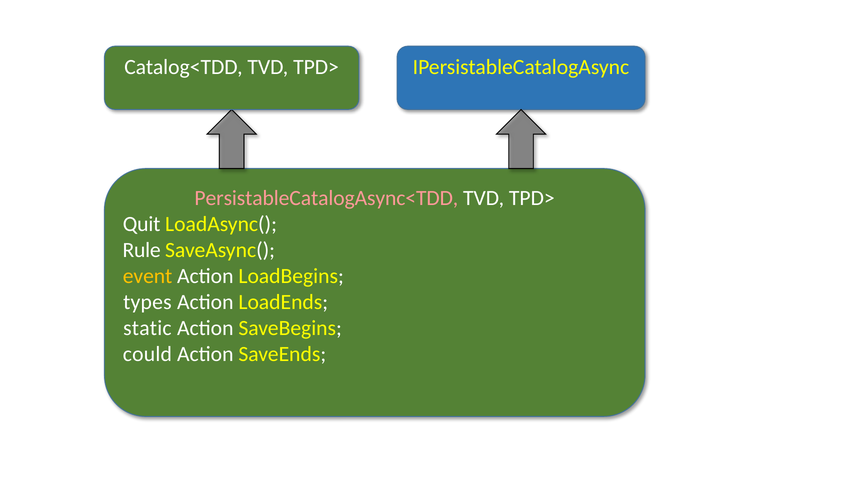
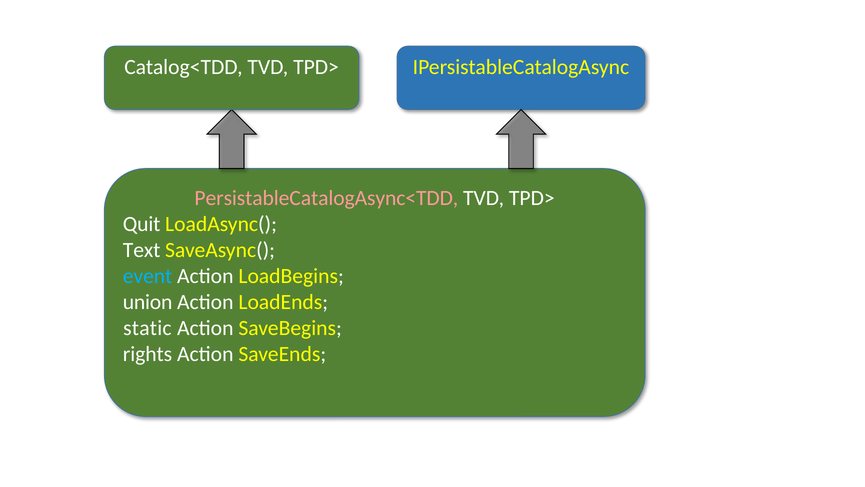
Rule: Rule -> Text (142, 250)
event colour: yellow -> light blue (148, 276)
types: types -> union (148, 302)
could: could -> rights (148, 354)
